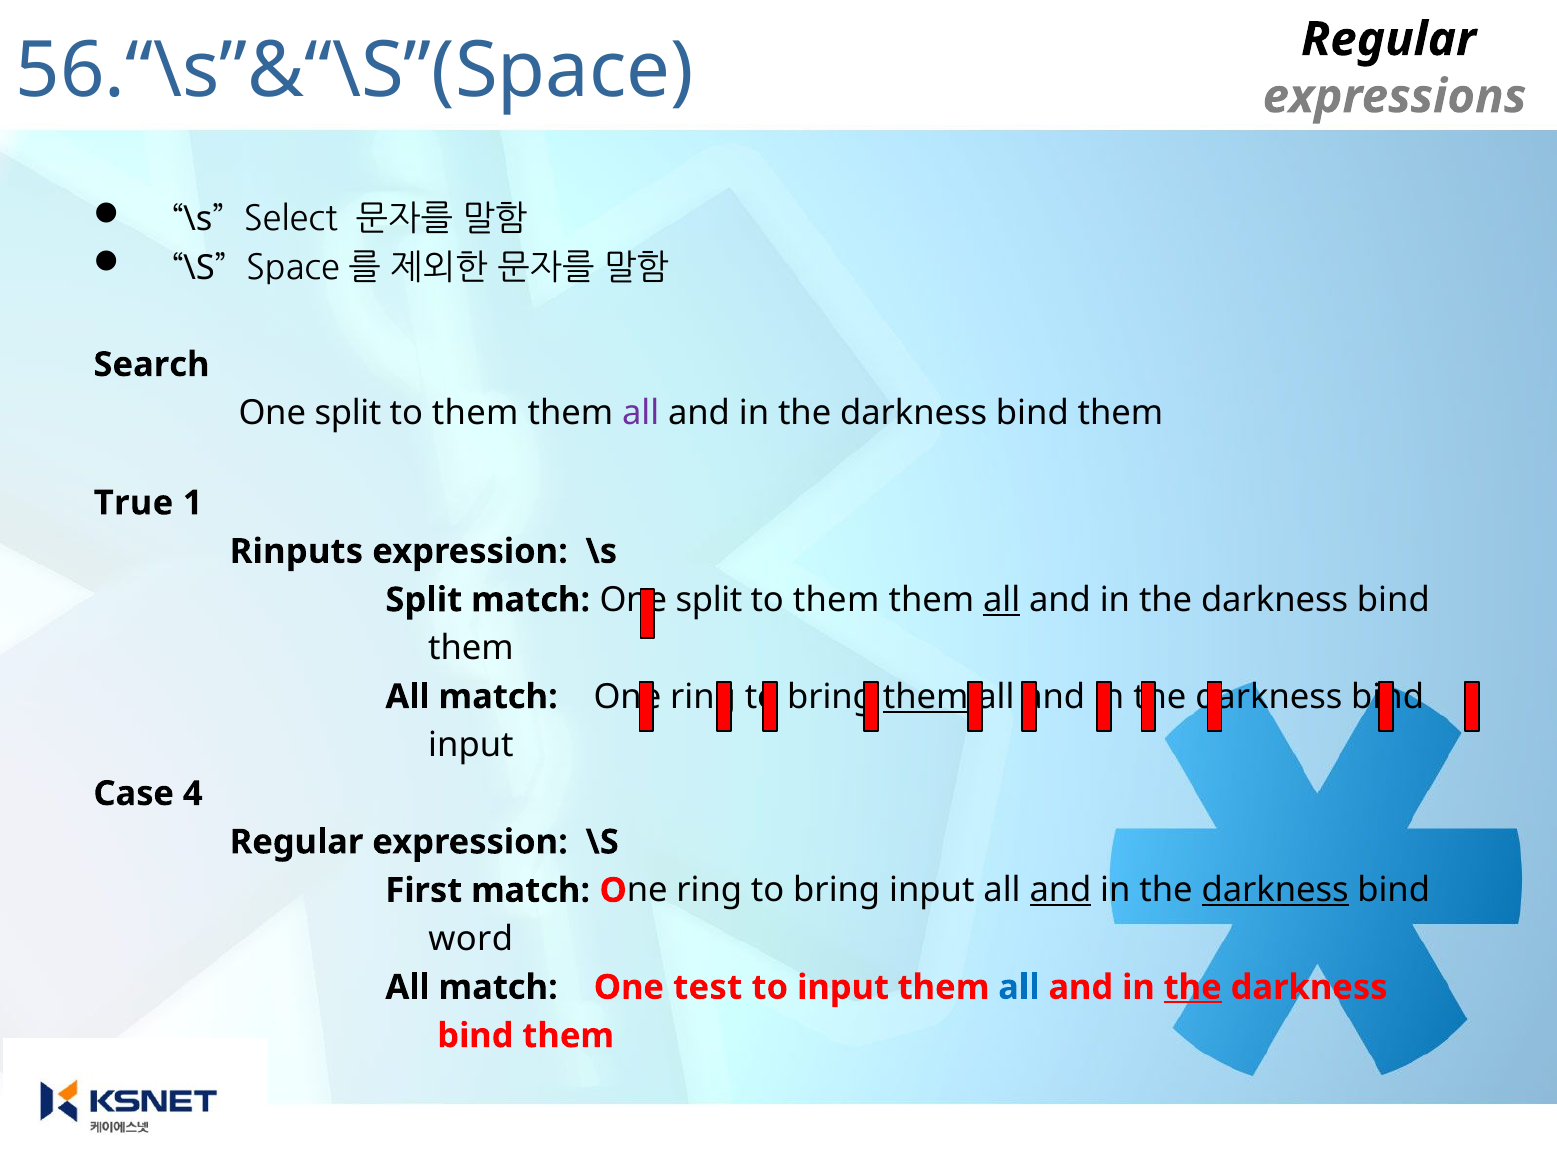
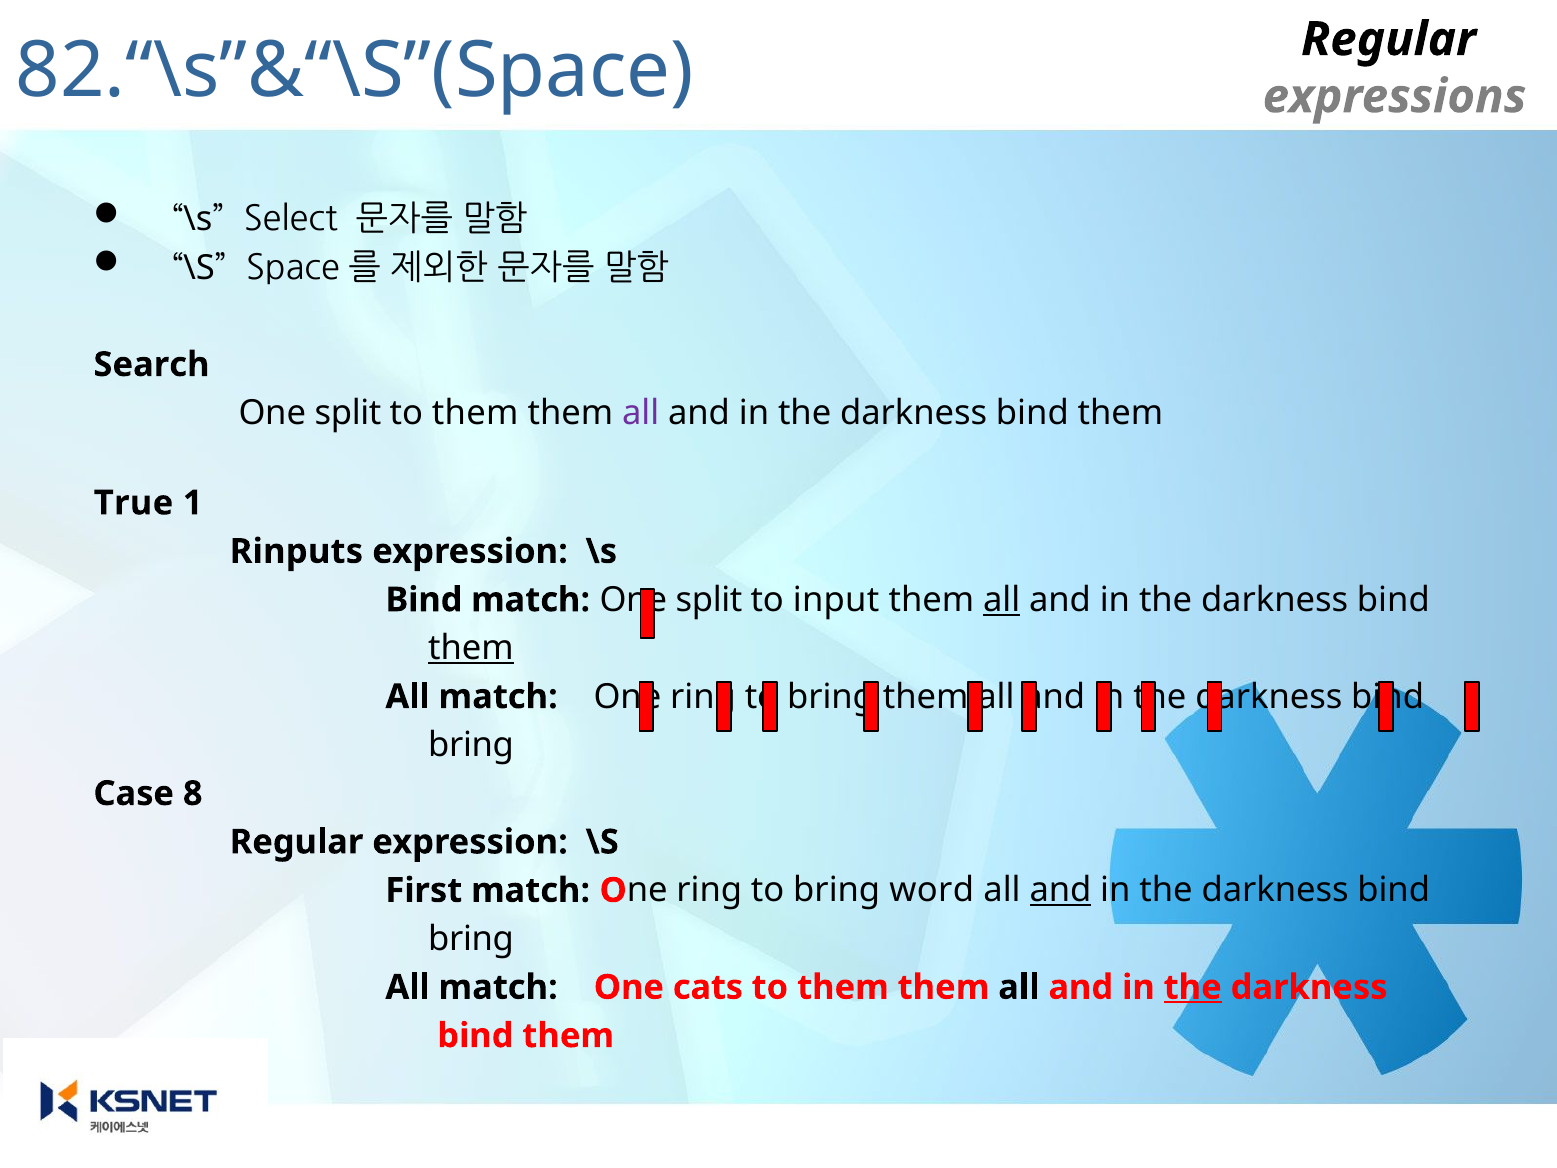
56.“\s”&“\S”(Space: 56.“\s”&“\S”(Space -> 82.“\s”&“\S”(Space (355, 70)
Split: Split -> Bind (424, 600)
them: them -> input (836, 600)
them underline: none -> present (471, 648)
them underline: present -> none (926, 697)
input: input -> bring (471, 745)
4: 4 -> 8 (193, 793)
bring input: input -> word (932, 890)
darkness underline: present -> none (1275, 890)
word: word -> bring (471, 939)
test: test -> cats (708, 987)
input: input -> them (843, 987)
all colour: blue -> black (1019, 987)
